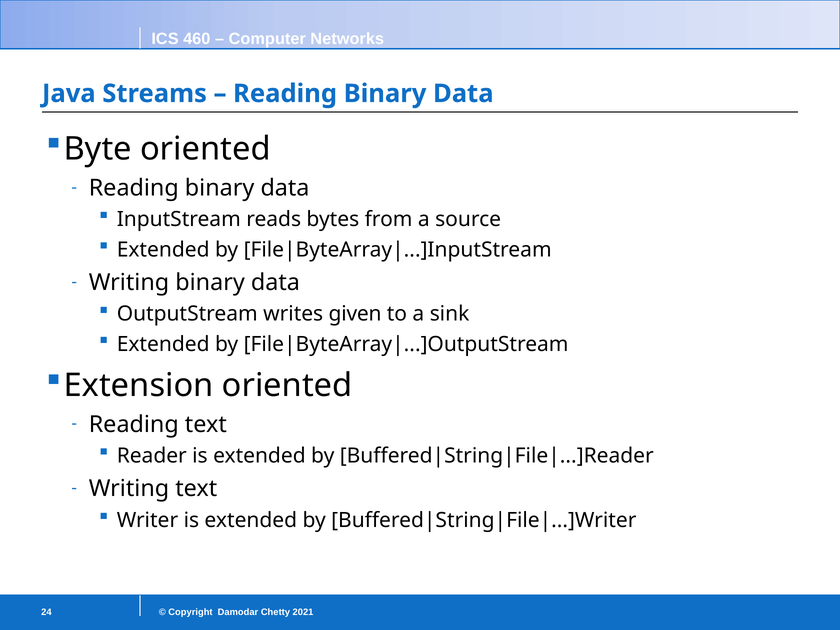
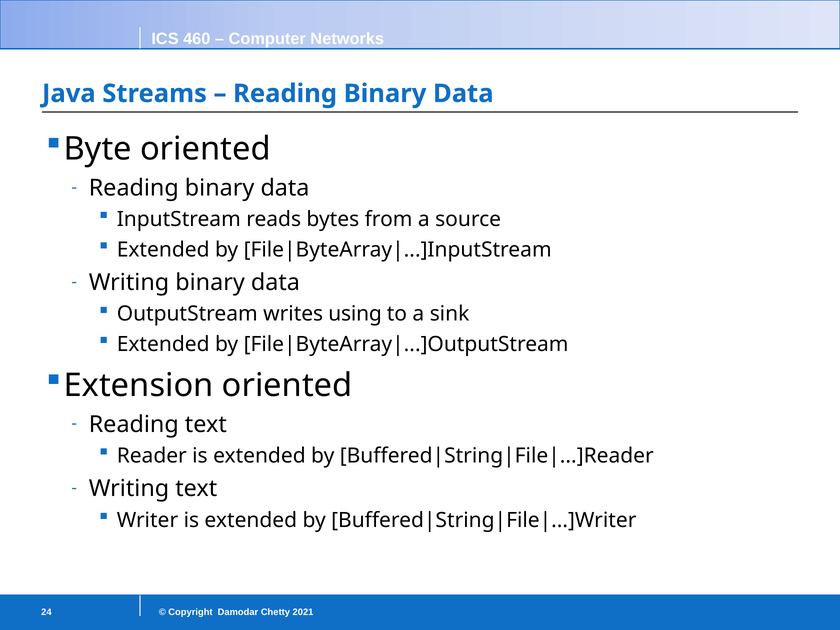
given: given -> using (355, 314)
